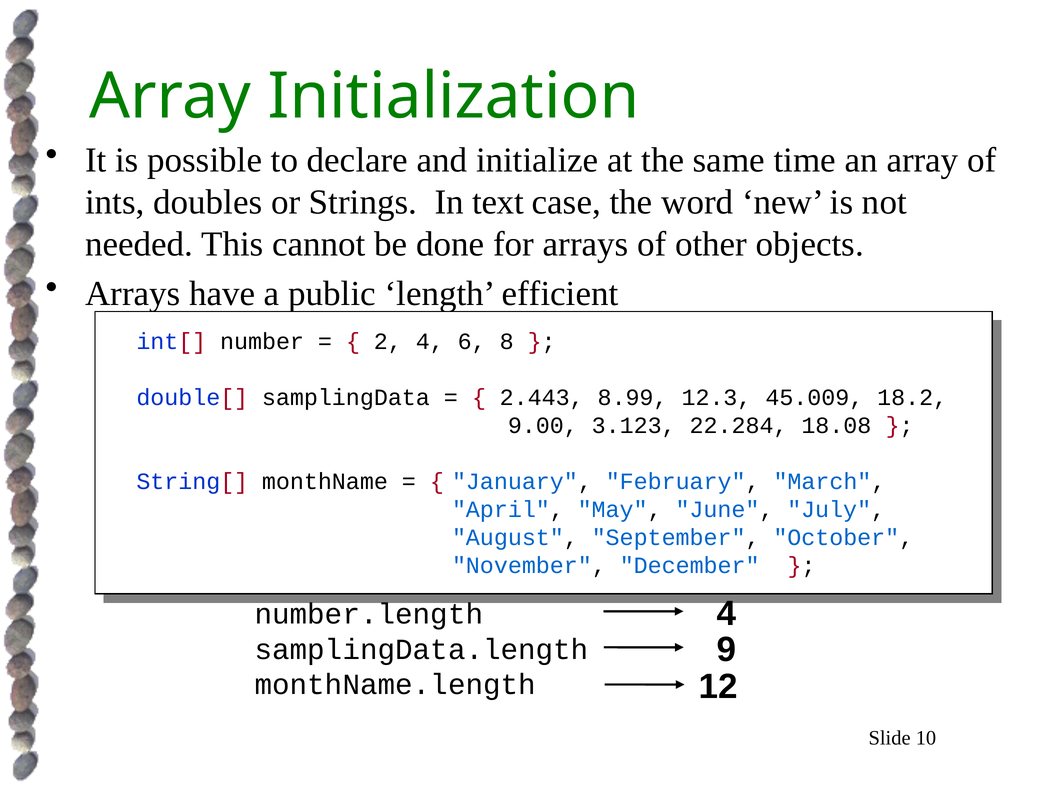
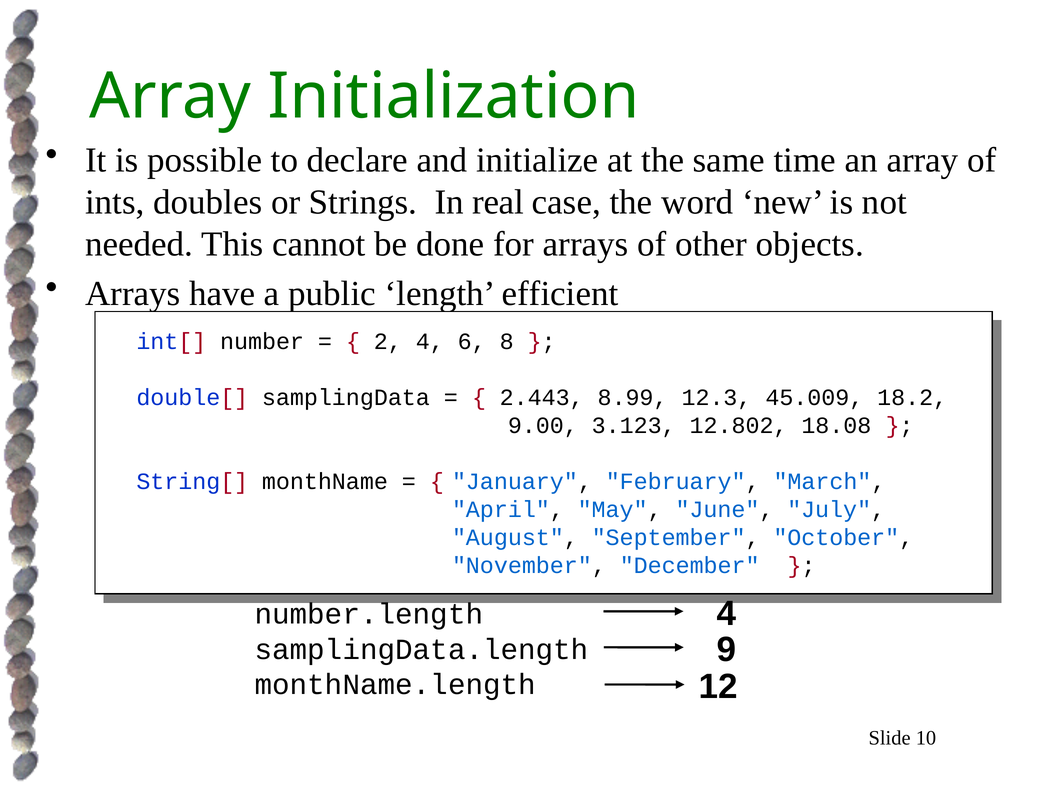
text: text -> real (498, 202)
22.284: 22.284 -> 12.802 (739, 425)
